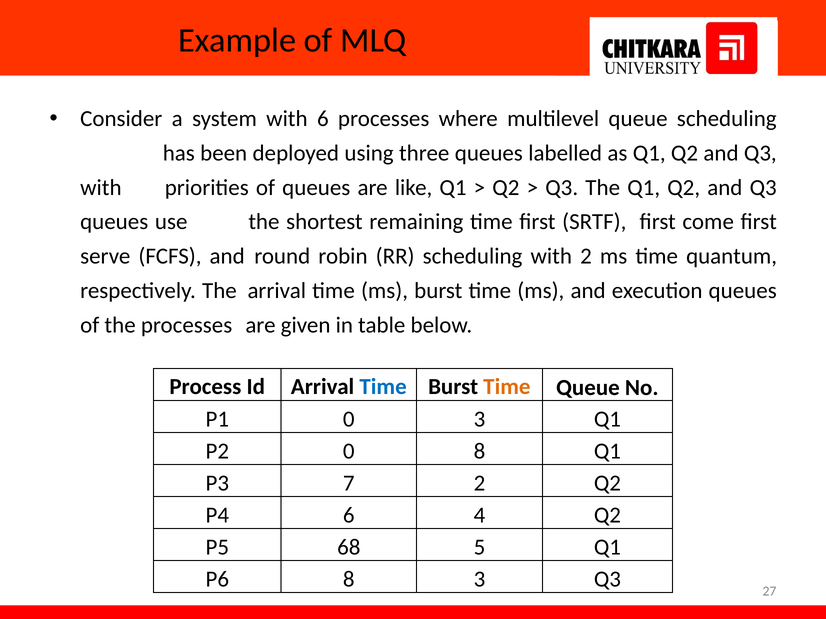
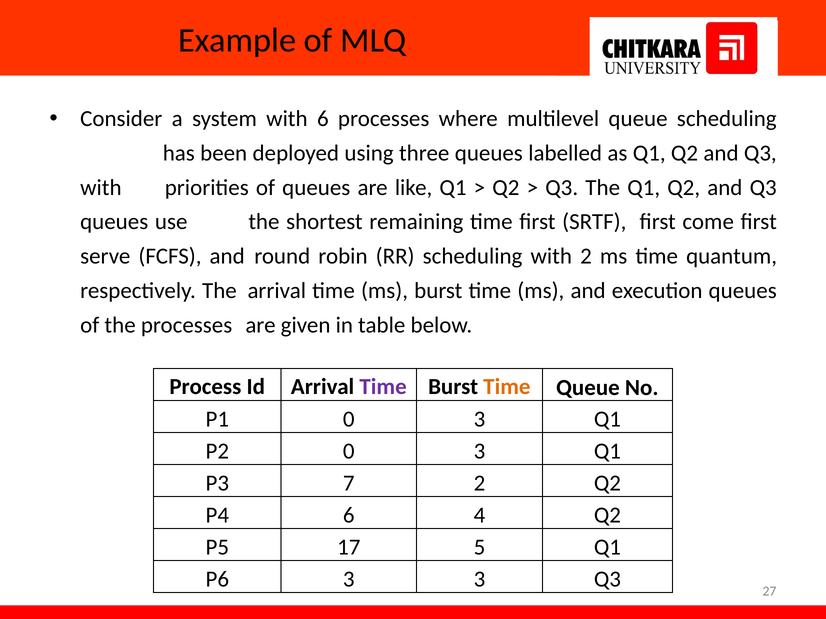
Time colour: blue -> purple (383, 387)
P2 0 8: 8 -> 3 (479, 452)
68: 68 -> 17 (349, 548)
P6 8: 8 -> 3 (349, 580)
